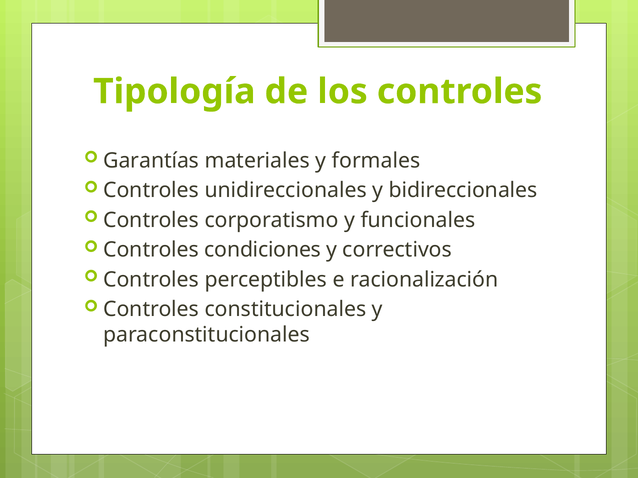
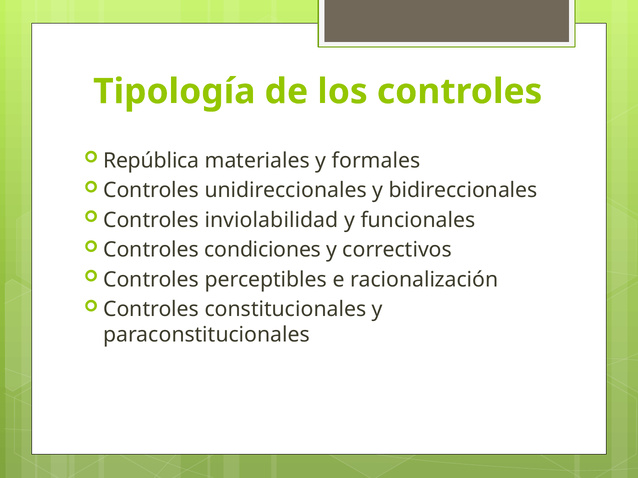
Garantías: Garantías -> República (151, 161)
corporatismo: corporatismo -> inviolabilidad (272, 220)
